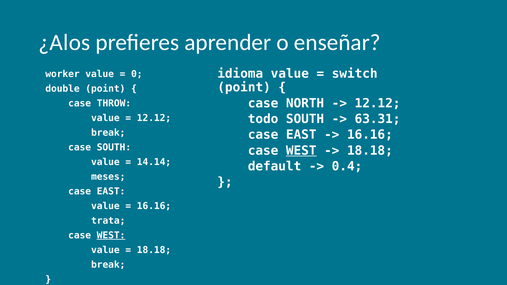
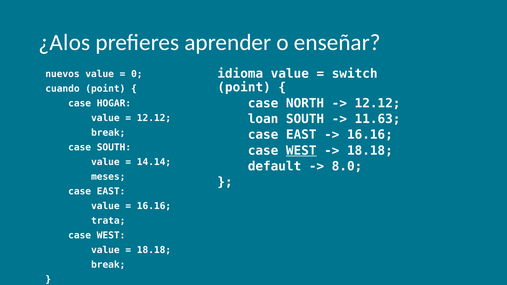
worker: worker -> nuevos (62, 74)
double: double -> cuando (62, 89)
THROW: THROW -> HOGAR (114, 104)
todo: todo -> loan (263, 119)
63.31: 63.31 -> 11.63 (378, 119)
0.4: 0.4 -> 8.0 (347, 166)
WEST underline: present -> none (111, 235)
